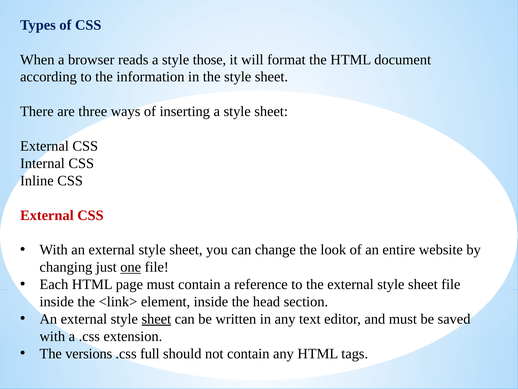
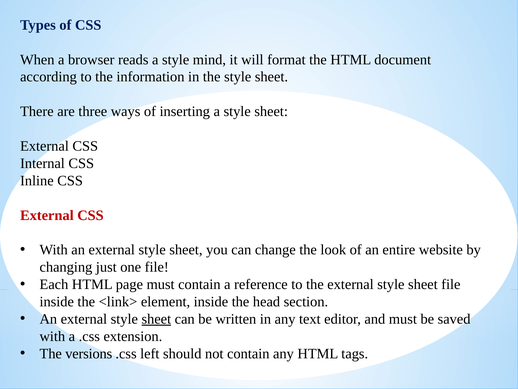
those: those -> mind (209, 60)
one underline: present -> none (131, 267)
full: full -> left (150, 353)
